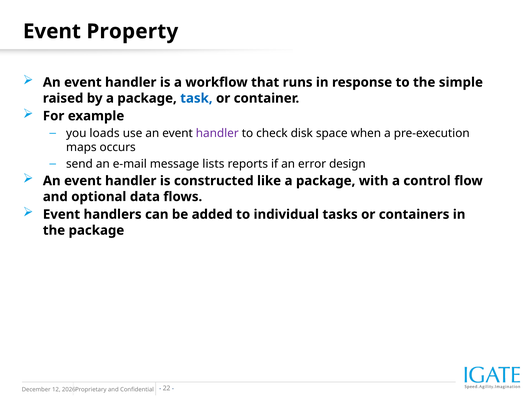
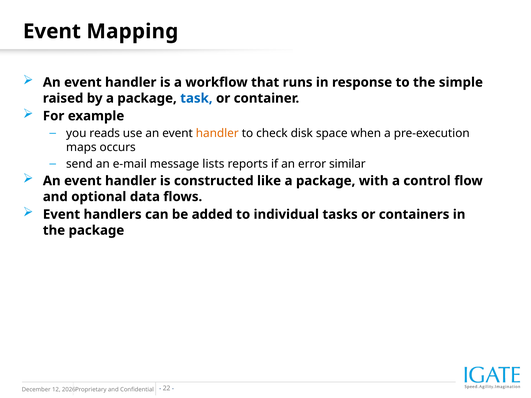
Property: Property -> Mapping (132, 31)
loads: loads -> reads (105, 133)
handler colour: purple -> orange (217, 133)
design: design -> similar (347, 164)
